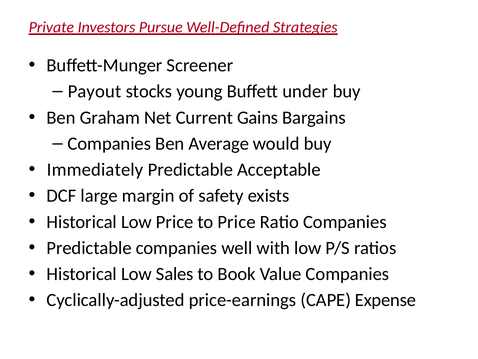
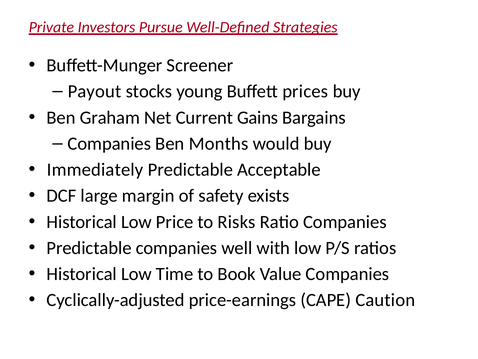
under: under -> prices (305, 91)
Average: Average -> Months (219, 143)
to Price: Price -> Risks (237, 222)
Sales: Sales -> Time (175, 274)
Expense: Expense -> Caution (385, 300)
